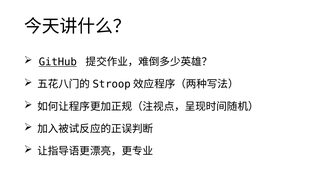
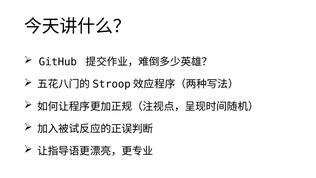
GitHub underline: present -> none (58, 62)
